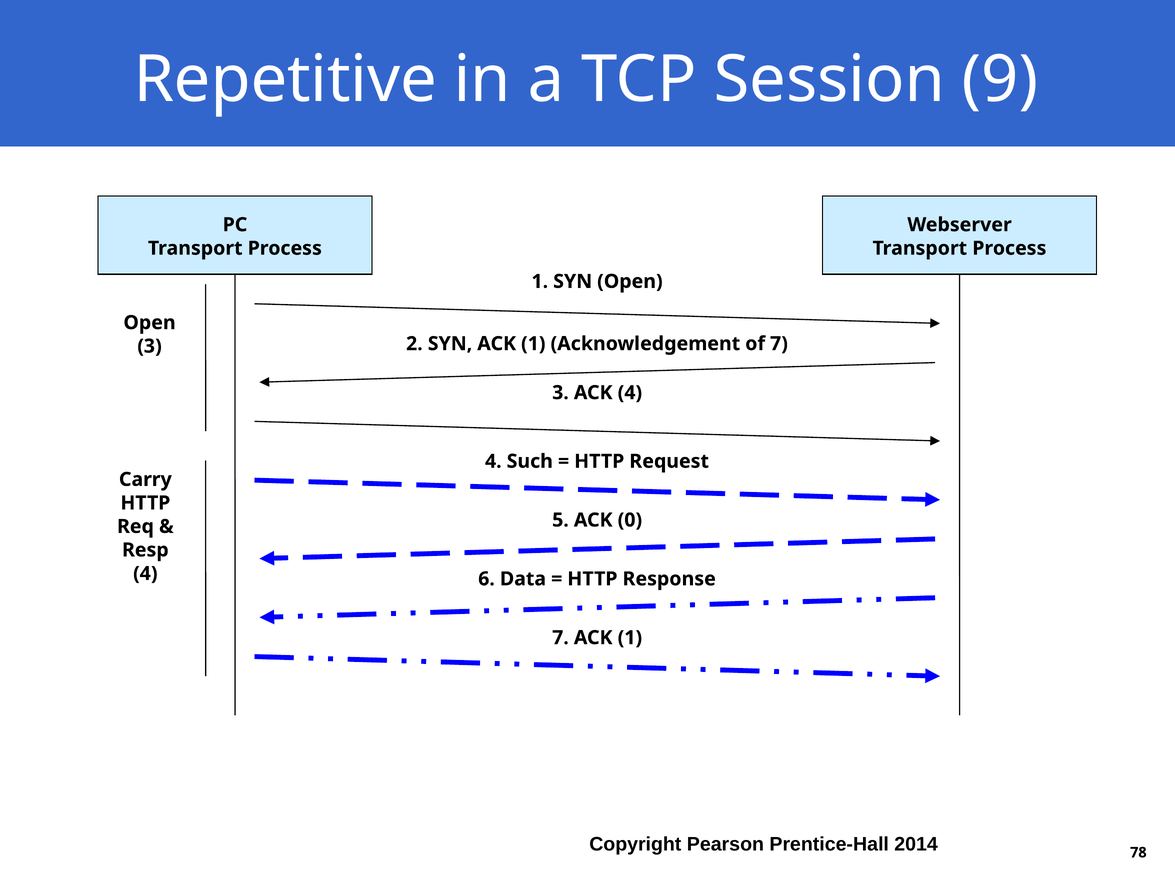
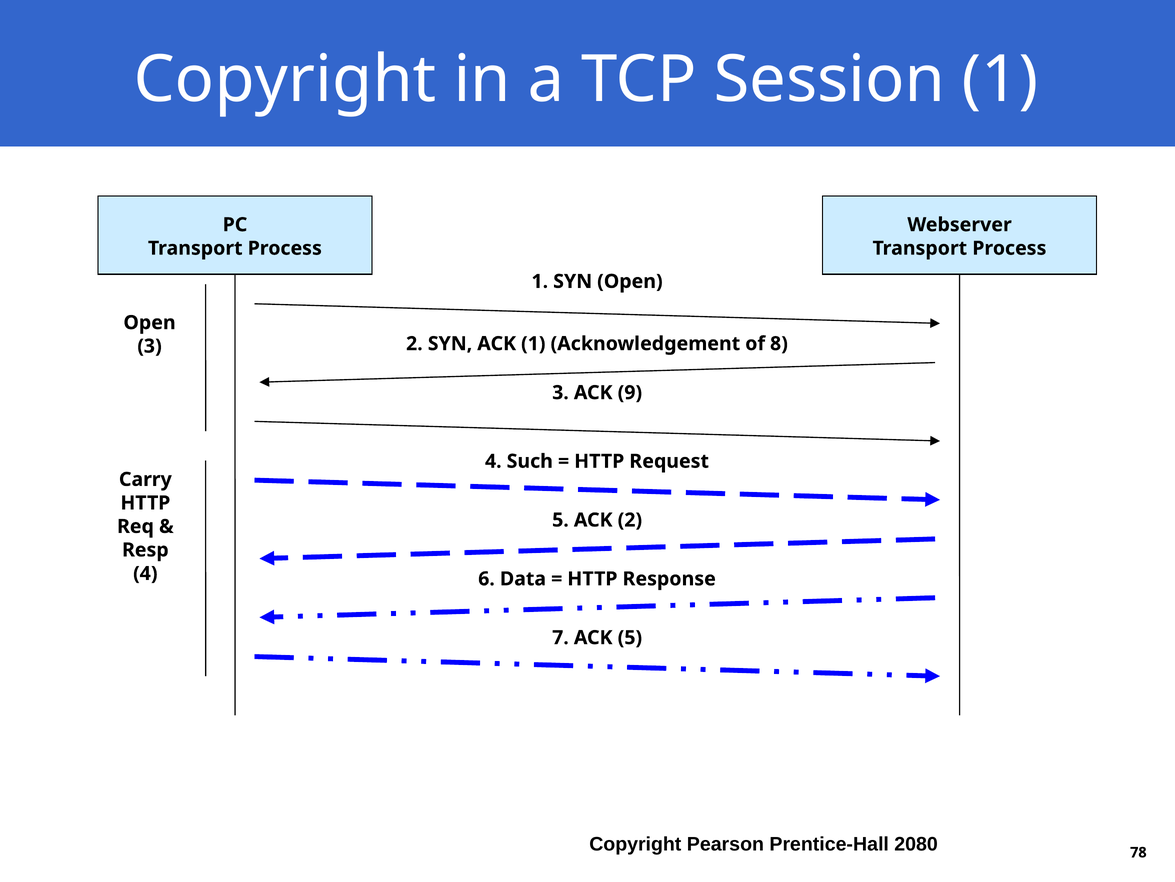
Repetitive: Repetitive -> Copyright (285, 80)
Session 9: 9 -> 1 (1000, 80)
of 7: 7 -> 8 (779, 343)
ACK 4: 4 -> 9 (630, 392)
ACK 0: 0 -> 2 (630, 520)
7 ACK 1: 1 -> 5 (630, 637)
2014: 2014 -> 2080 (916, 843)
